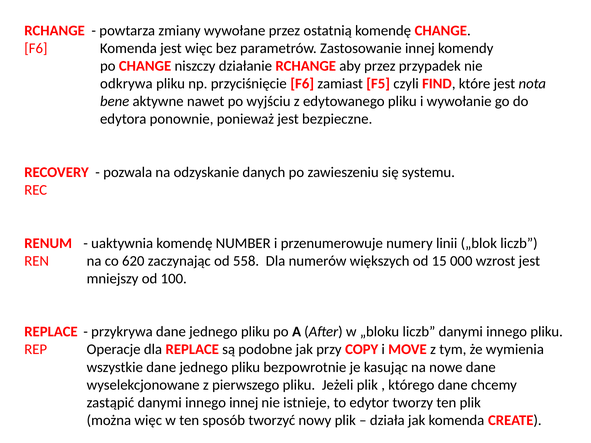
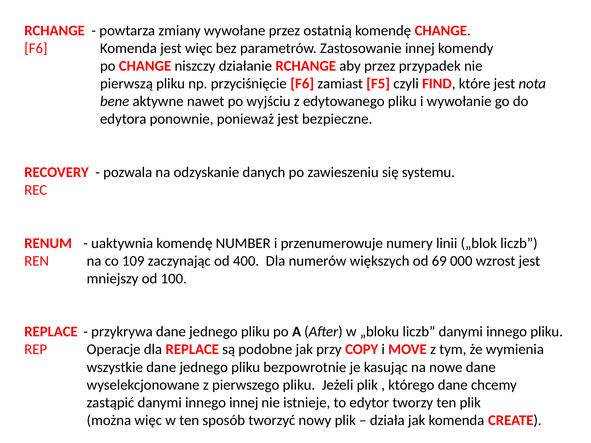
odkrywa: odkrywa -> pierwszą (126, 84)
620: 620 -> 109 (133, 261)
558: 558 -> 400 (246, 261)
15: 15 -> 69 (439, 261)
